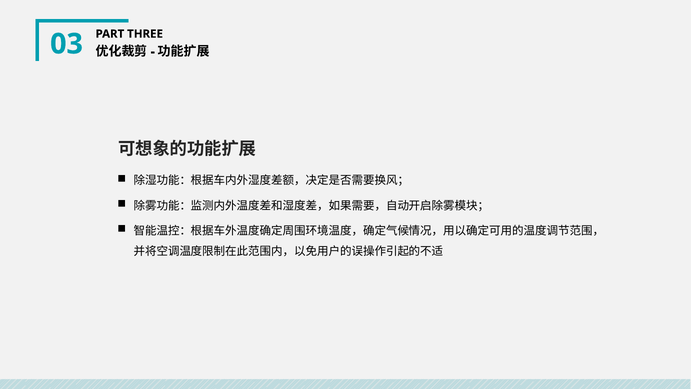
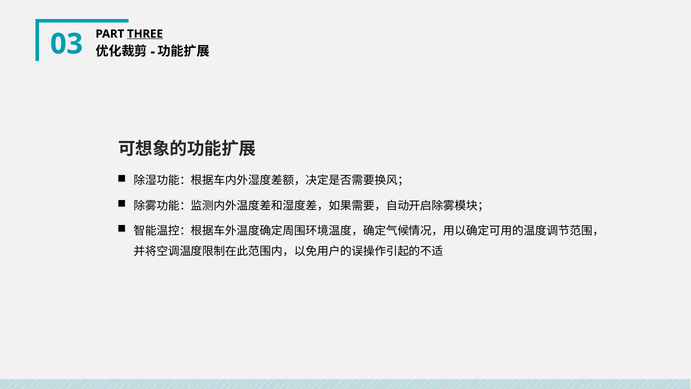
THREE underline: none -> present (145, 34)
